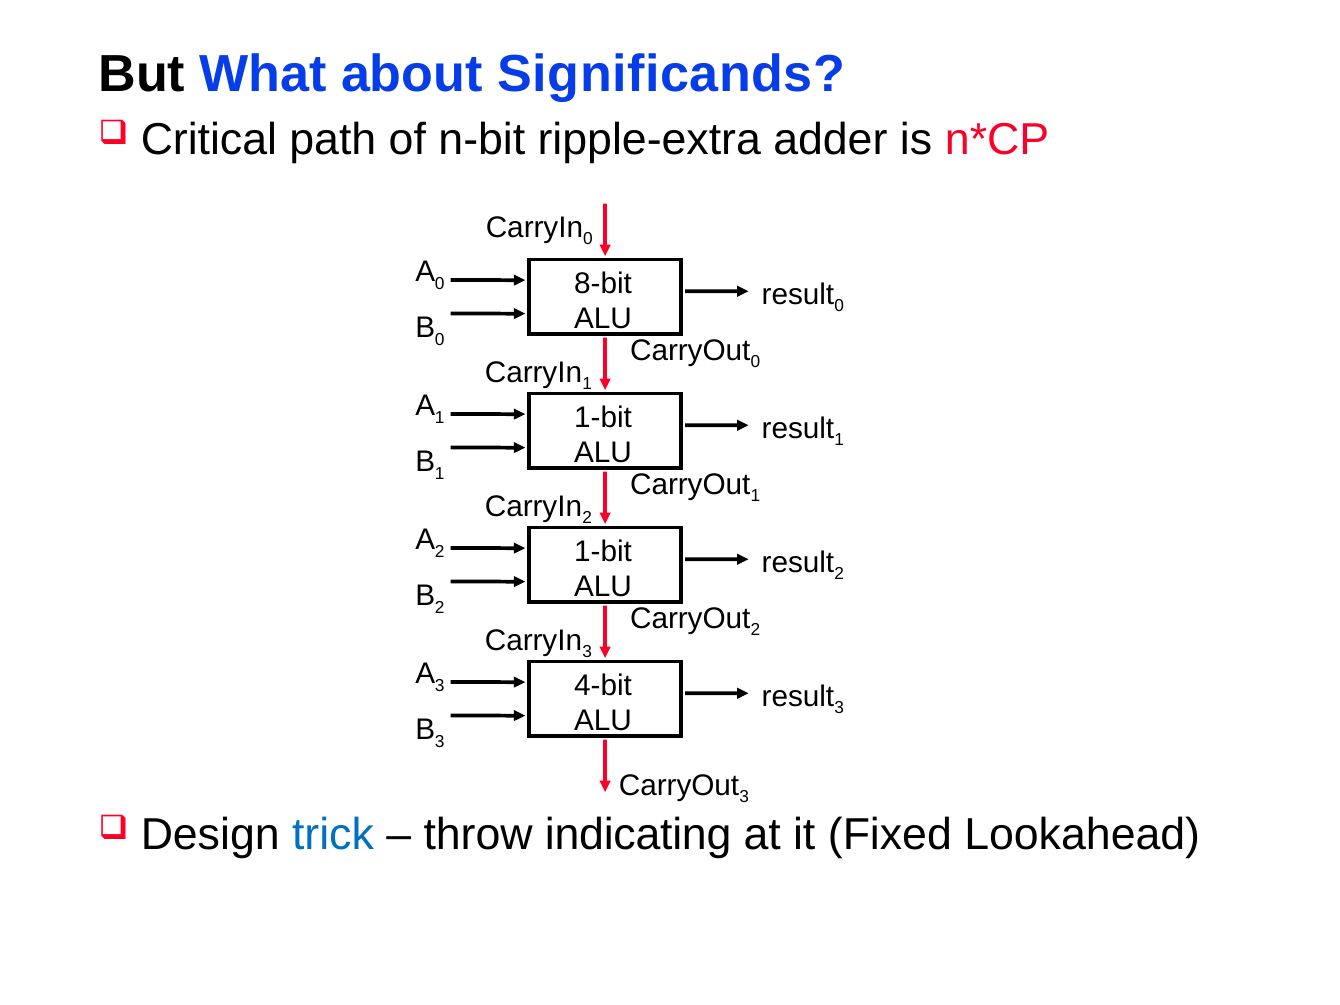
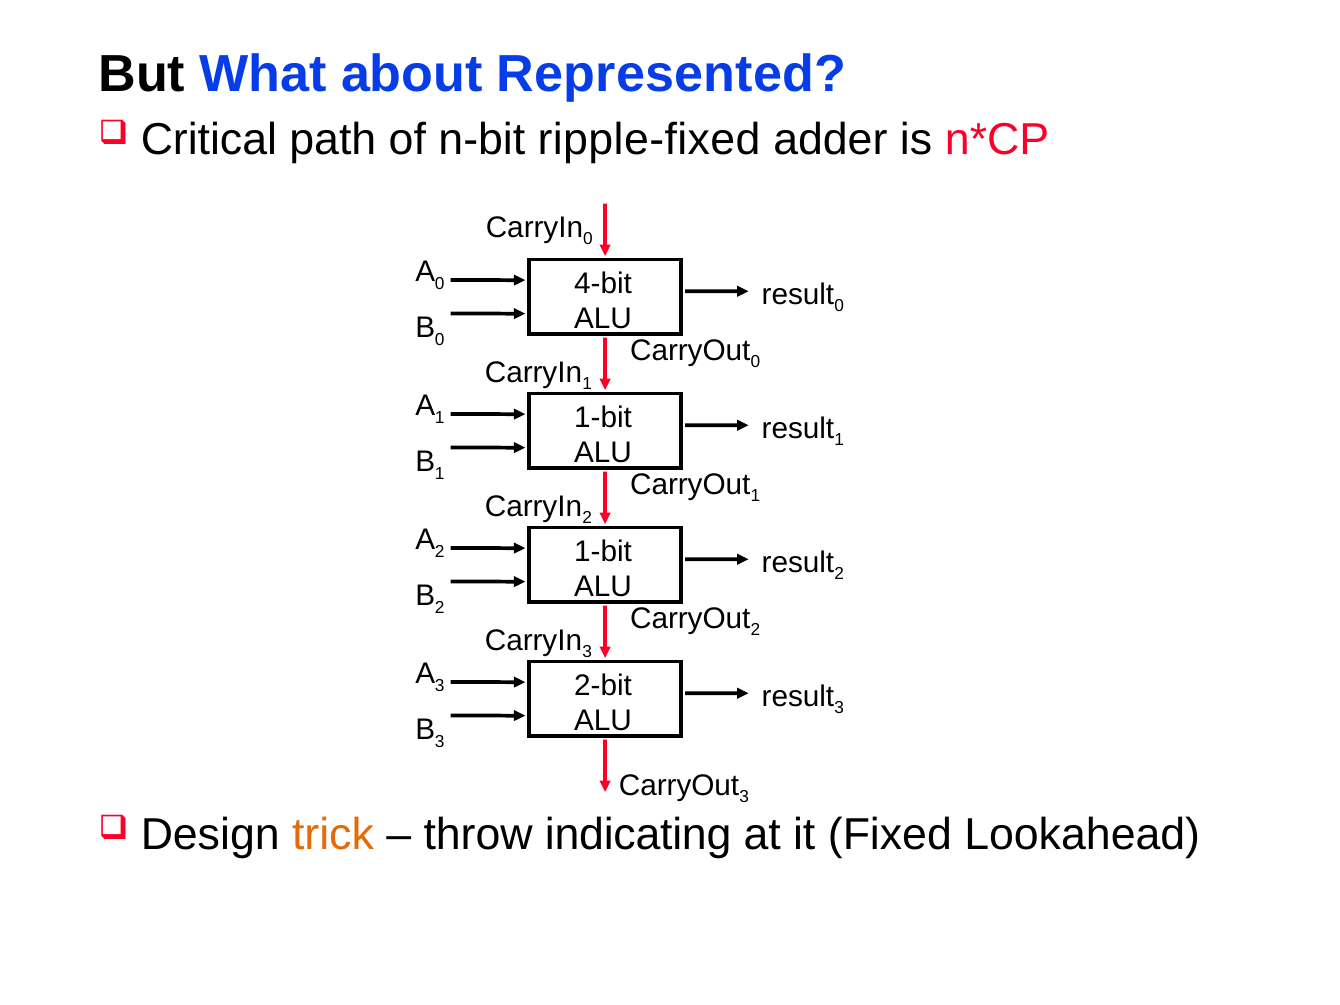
Significands: Significands -> Represented (672, 75)
ripple-extra: ripple-extra -> ripple-fixed (649, 139)
8-bit: 8-bit -> 4-bit (603, 283)
4-bit: 4-bit -> 2-bit (603, 685)
trick colour: blue -> orange (333, 834)
